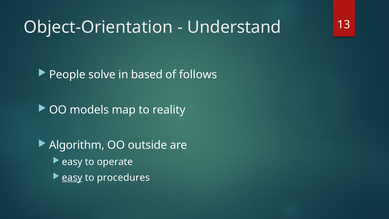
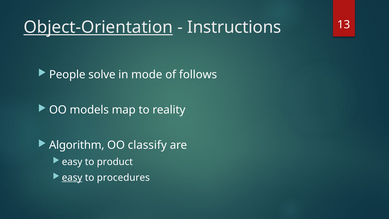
Object-Orientation underline: none -> present (98, 27)
Understand: Understand -> Instructions (234, 27)
based: based -> mode (147, 75)
outside: outside -> classify (147, 145)
operate: operate -> product (115, 162)
